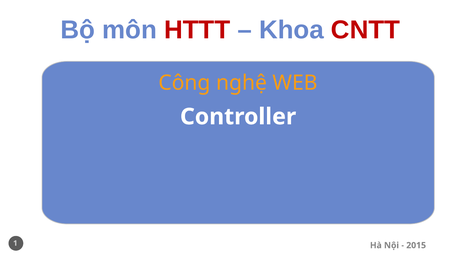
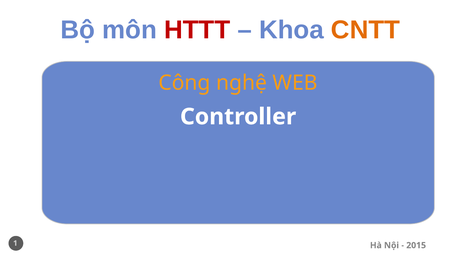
CNTT colour: red -> orange (366, 30)
